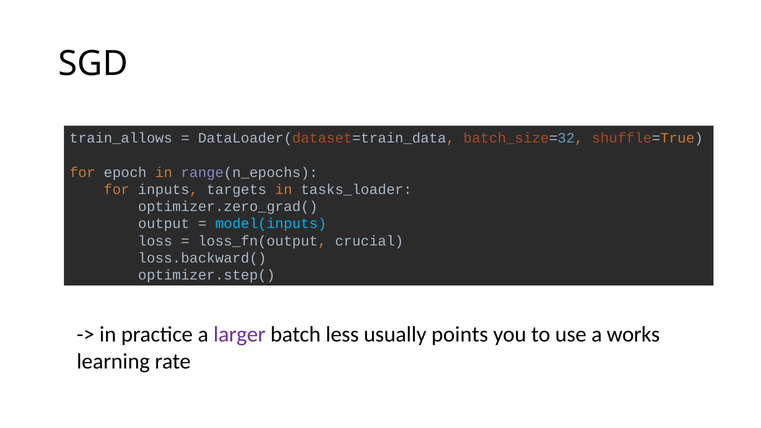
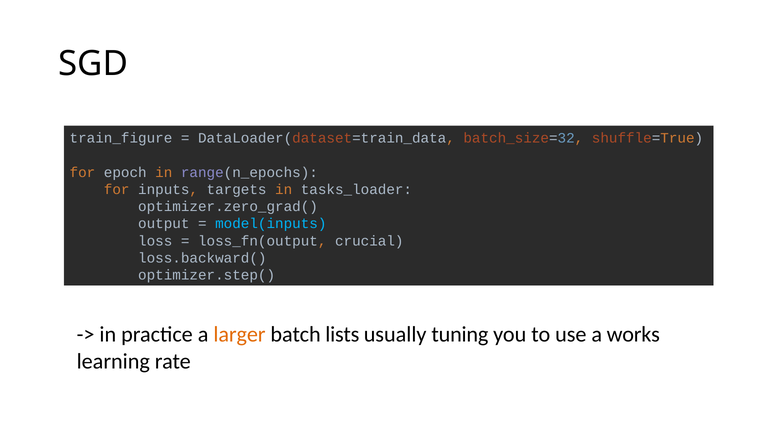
train_allows: train_allows -> train_figure (121, 138)
larger colour: purple -> orange (239, 335)
less: less -> lists (342, 335)
points: points -> tuning (460, 335)
